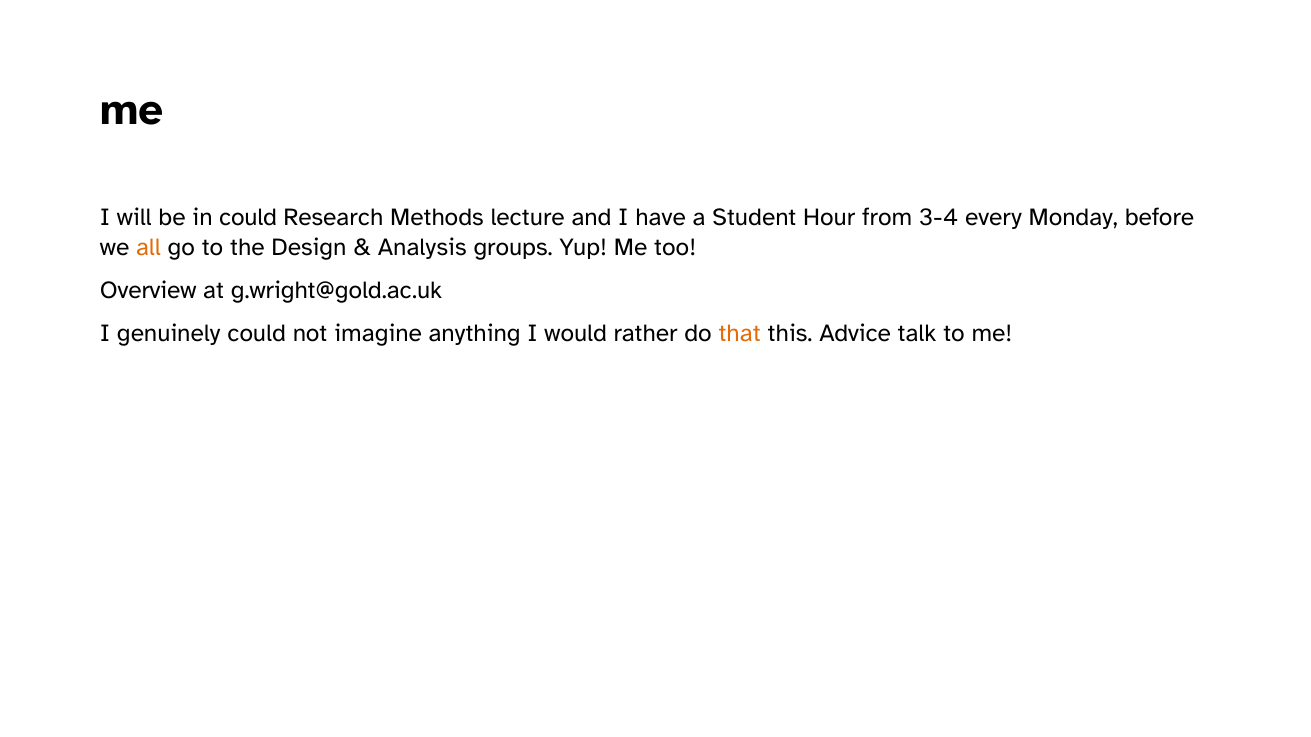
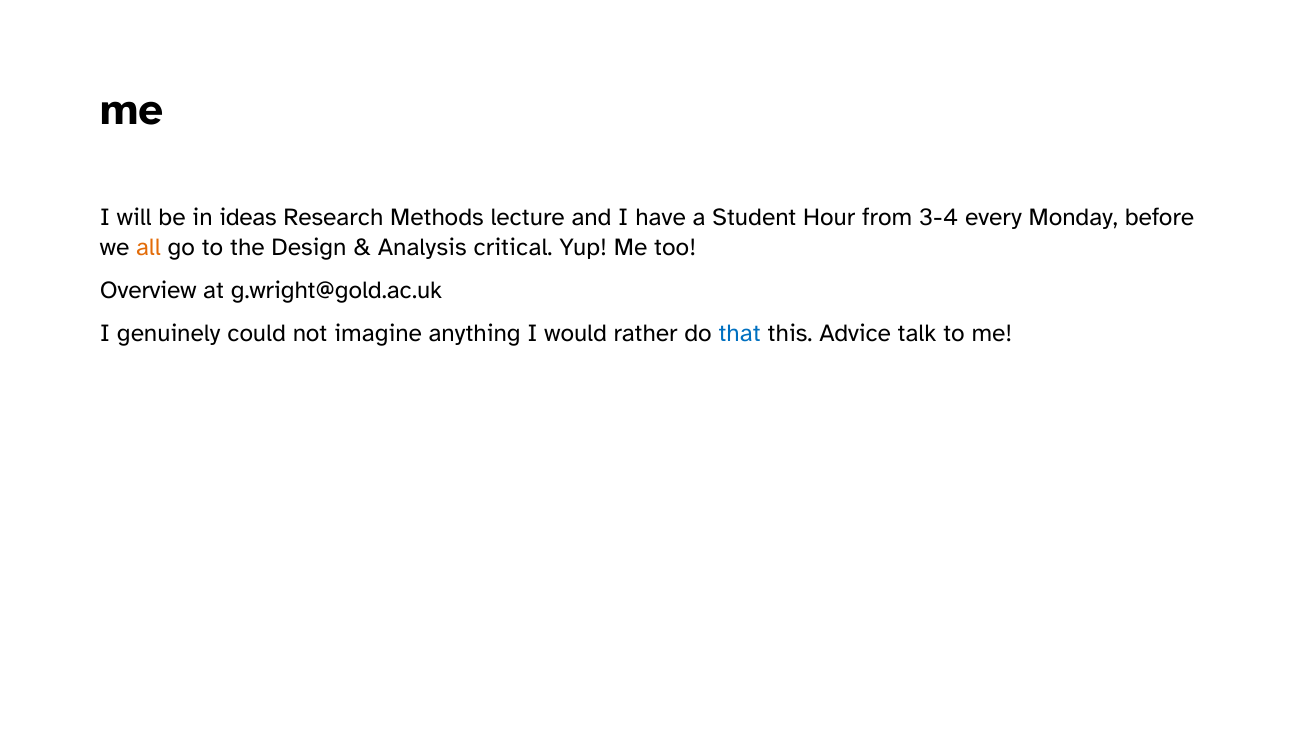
in could: could -> ideas (248, 218)
groups: groups -> critical (513, 247)
that colour: orange -> blue (740, 334)
